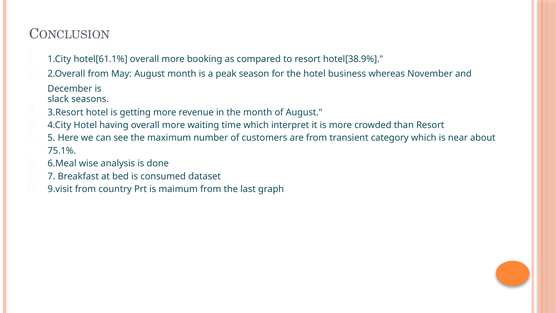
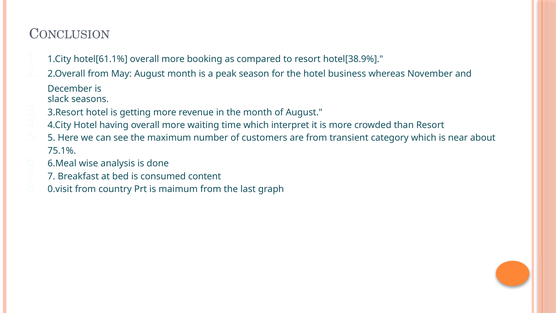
dataset: dataset -> content (205, 176)
9.visit: 9.visit -> 0.visit (60, 189)
